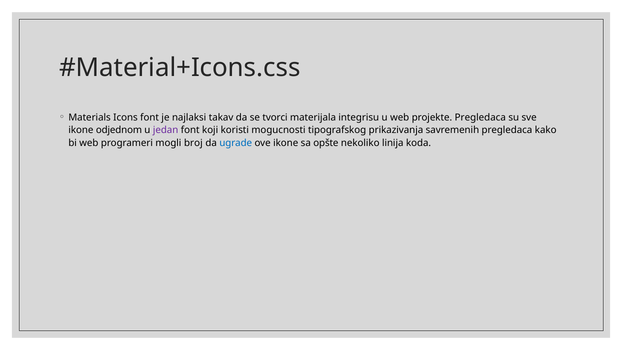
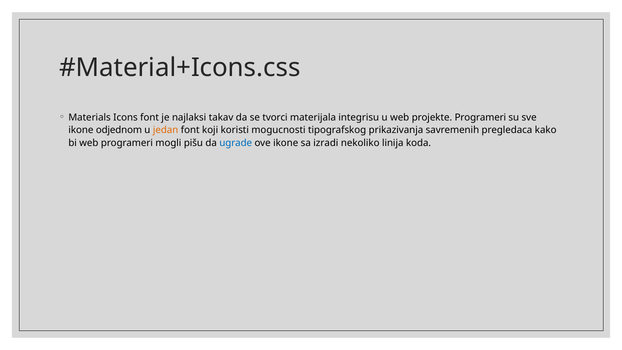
projekte Pregledaca: Pregledaca -> Programeri (480, 117)
jedan colour: purple -> orange (166, 130)
broj: broj -> pišu (193, 143)
opšte: opšte -> izradi (326, 143)
